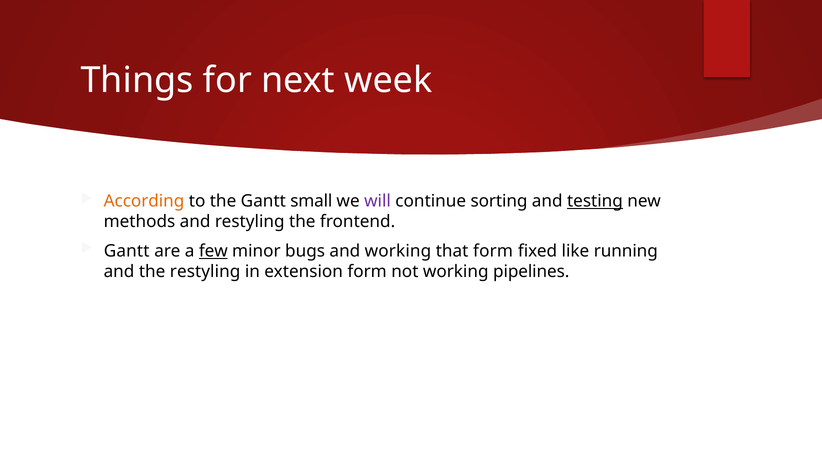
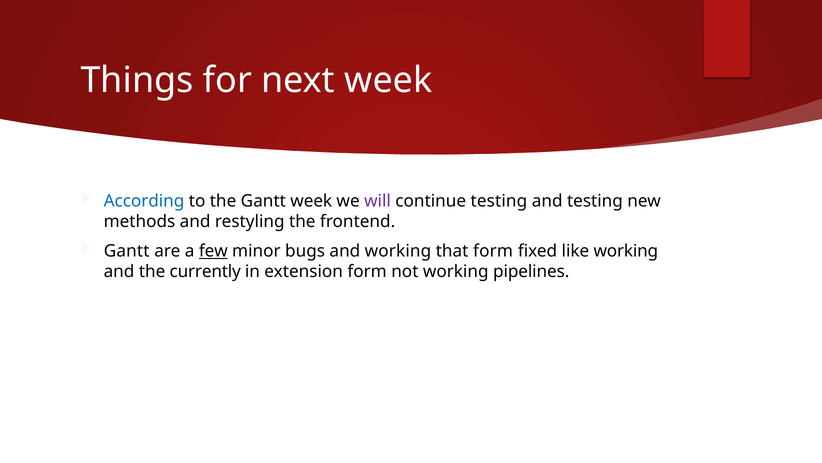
According colour: orange -> blue (144, 201)
Gantt small: small -> week (311, 201)
continue sorting: sorting -> testing (499, 201)
testing underline: present -> none (595, 201)
like running: running -> working (626, 251)
the restyling: restyling -> currently (205, 271)
